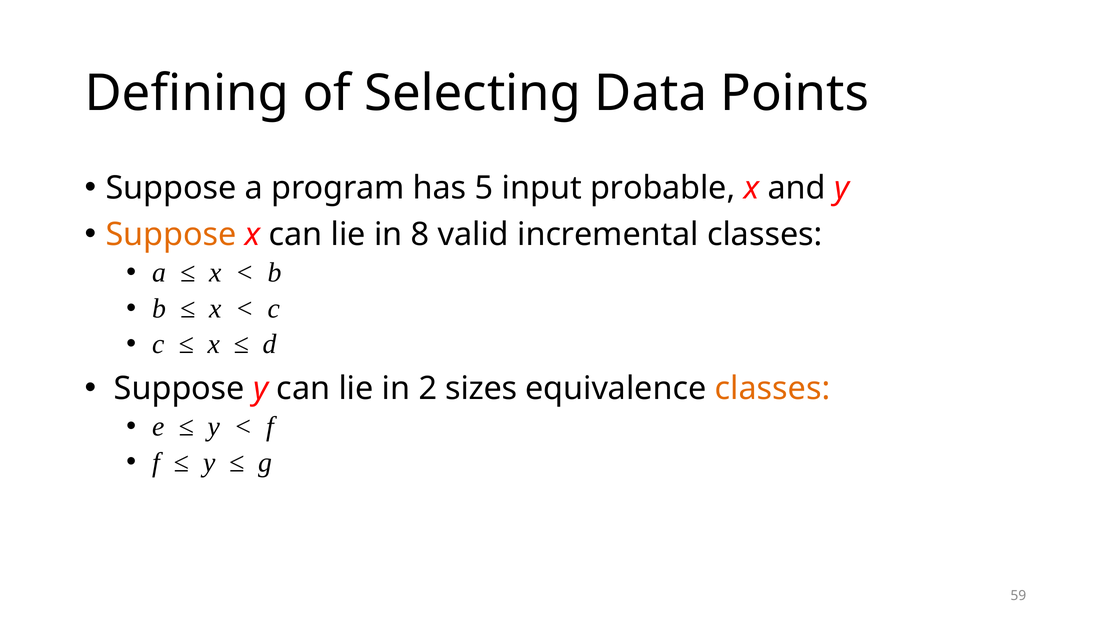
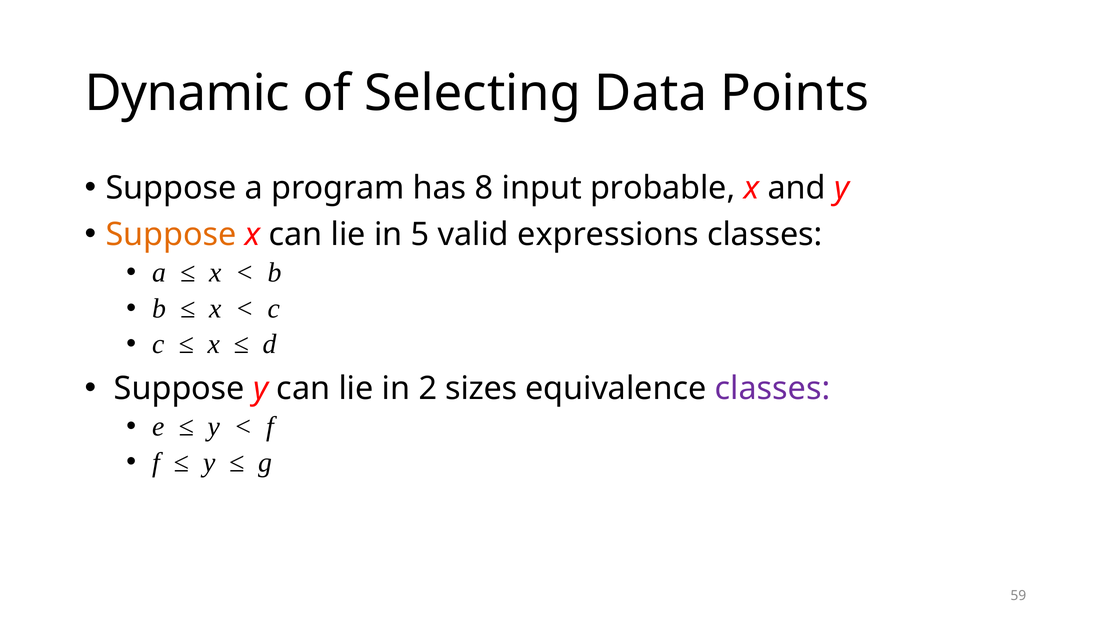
Defining: Defining -> Dynamic (187, 93)
5: 5 -> 8 (484, 188)
8: 8 -> 5 (420, 234)
incremental: incremental -> expressions (608, 234)
classes colour: orange -> purple (773, 388)
